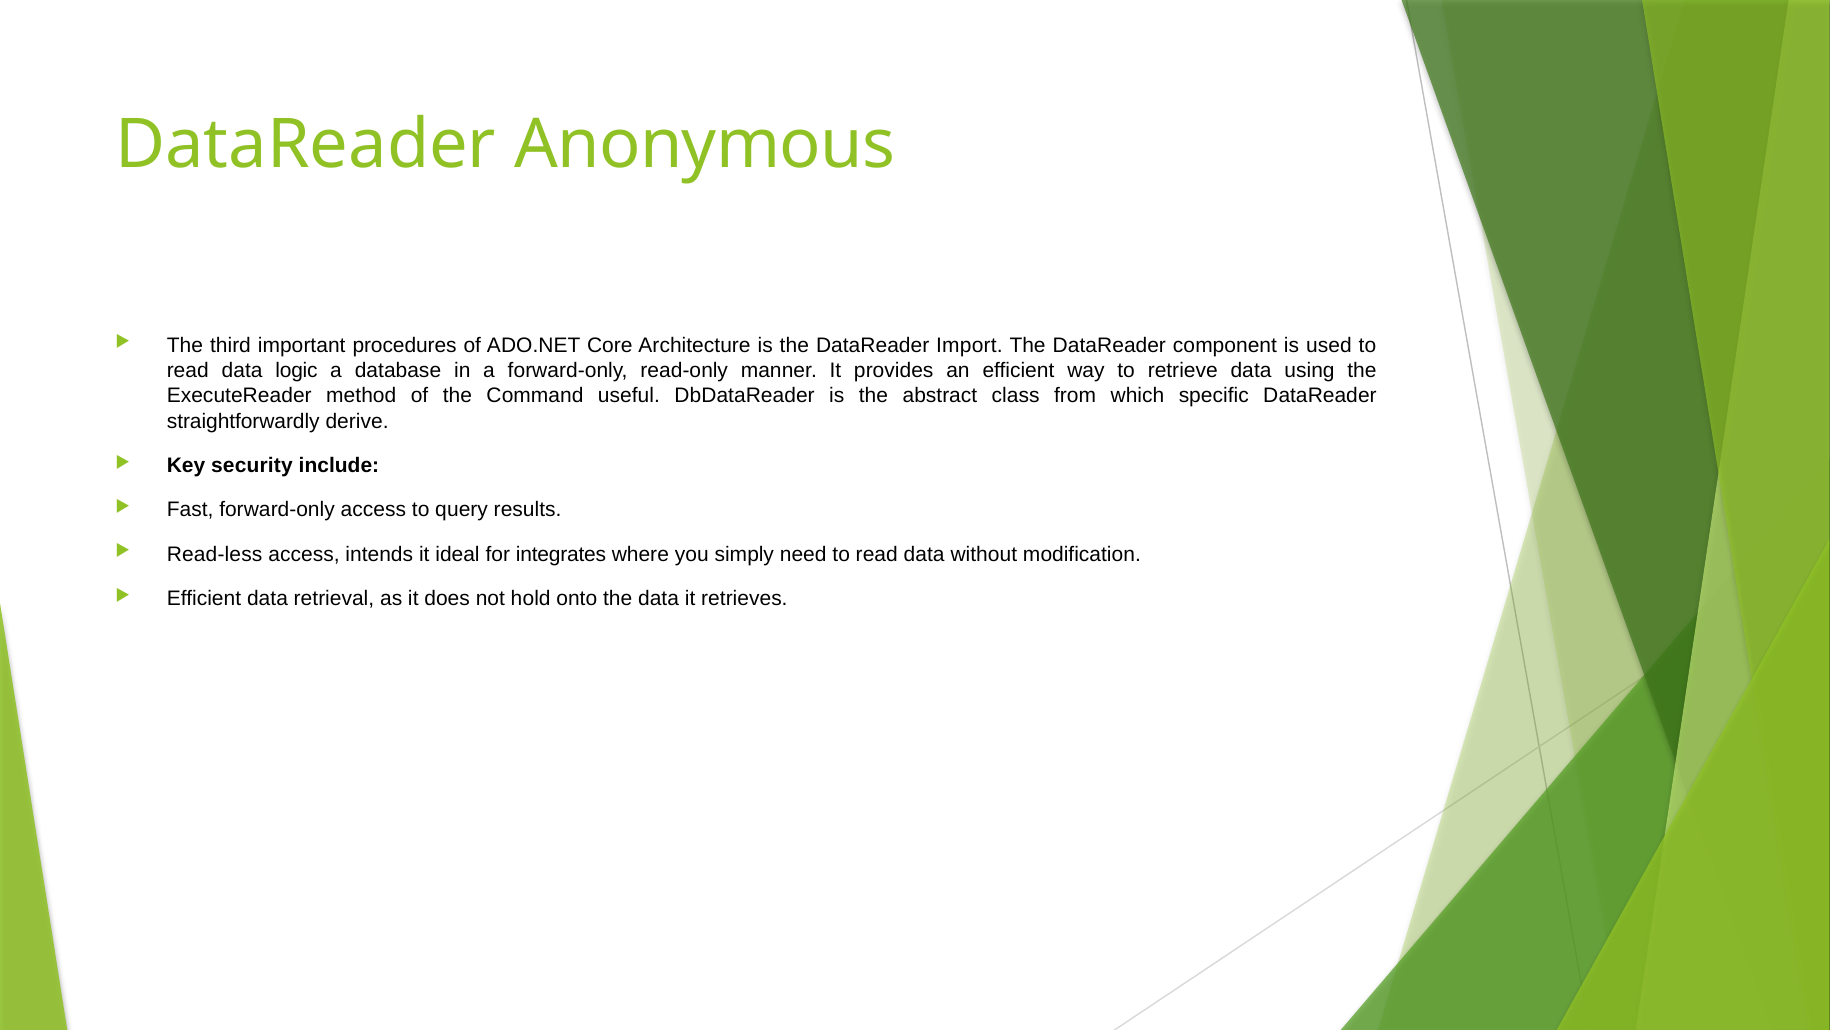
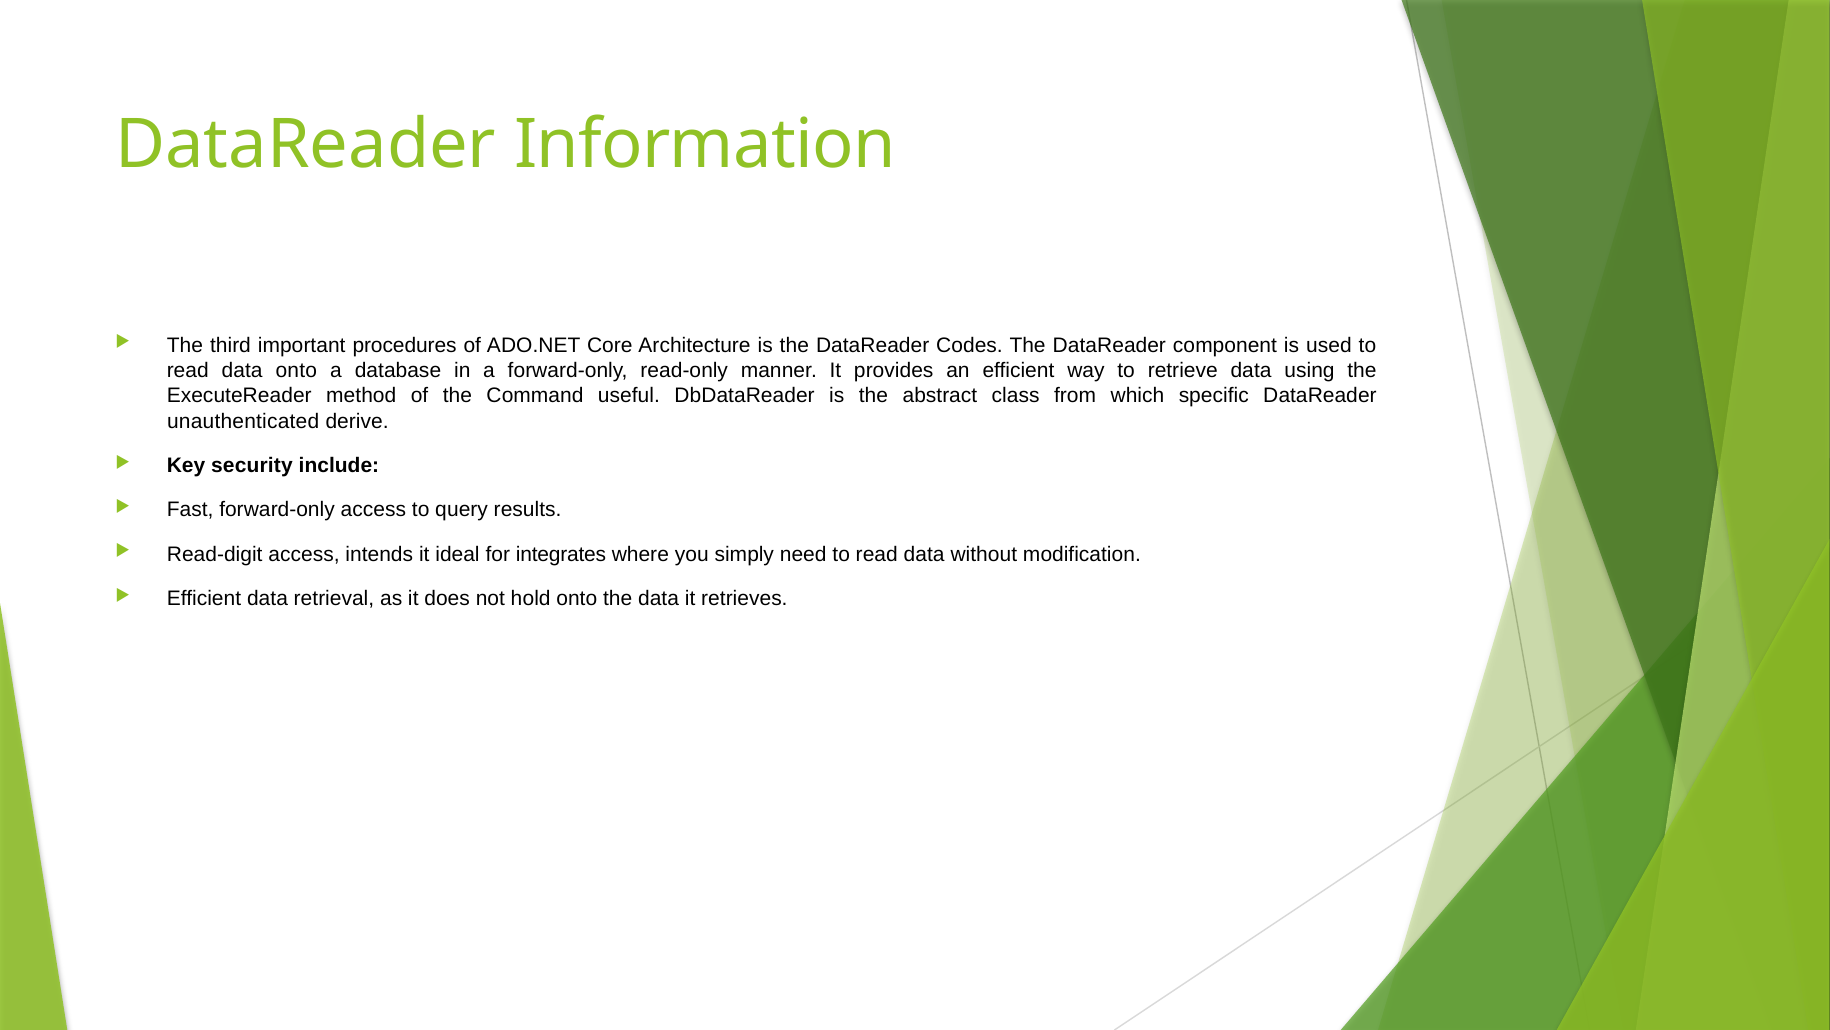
Anonymous: Anonymous -> Information (705, 144)
Import: Import -> Codes (970, 345)
data logic: logic -> onto (296, 371)
straightforwardly: straightforwardly -> unauthenticated (243, 421)
Read-less: Read-less -> Read-digit (215, 554)
